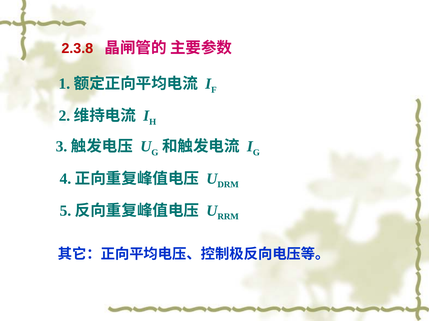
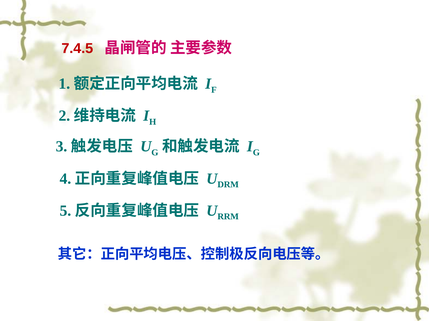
2.3.8: 2.3.8 -> 7.4.5 (77, 49)
